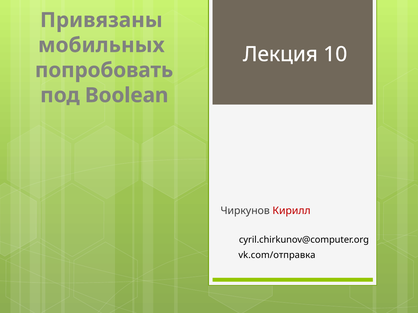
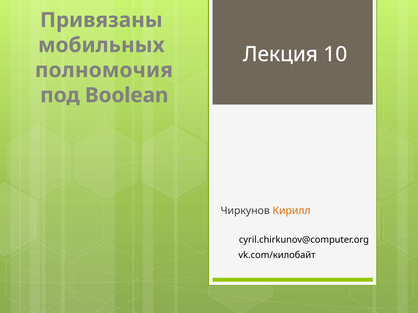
попробовать: попробовать -> полномочия (104, 70)
Кирилл colour: red -> orange (292, 211)
vk.com/отправка: vk.com/отправка -> vk.com/килобайт (277, 256)
